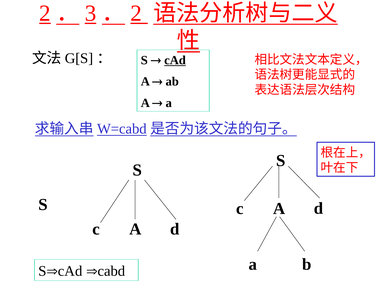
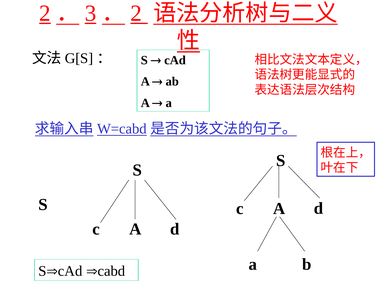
cAd underline: present -> none (175, 60)
